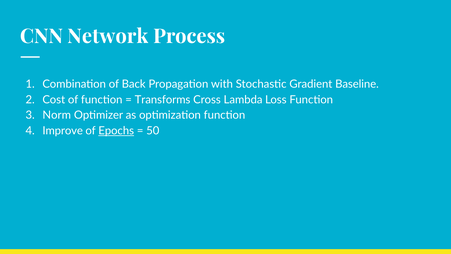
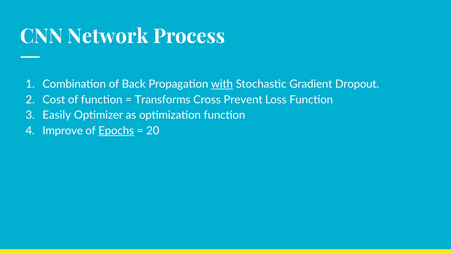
with underline: none -> present (222, 84)
Baseline: Baseline -> Dropout (357, 84)
Lambda: Lambda -> Prevent (243, 100)
Norm: Norm -> Easily (57, 115)
50: 50 -> 20 (153, 131)
